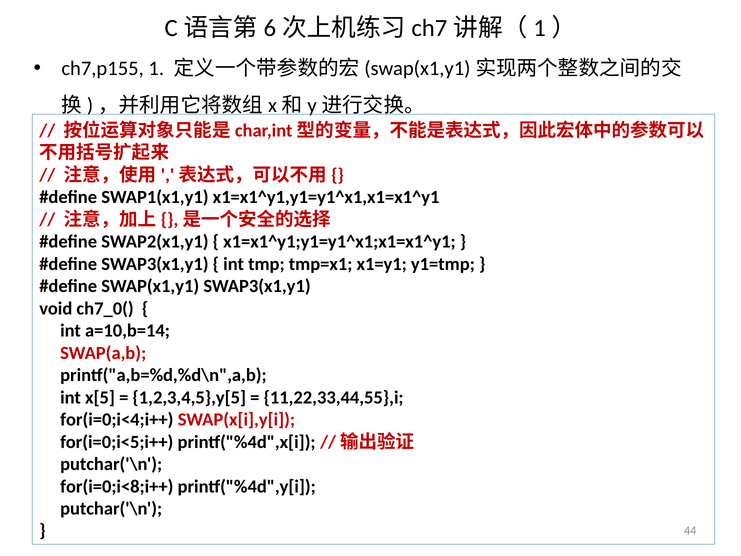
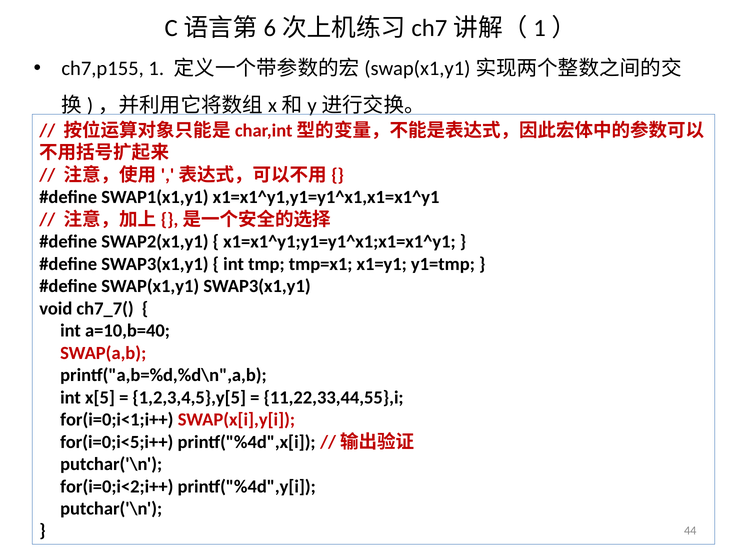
ch7_0(: ch7_0( -> ch7_7( (105, 308)
a=10,b=14: a=10,b=14 -> a=10,b=40 (127, 331)
for(i=0;i<4;i++: for(i=0;i<4;i++ -> for(i=0;i<1;i++ (117, 419)
for(i=0;i<8;i++: for(i=0;i<8;i++ -> for(i=0;i<2;i++ (117, 486)
